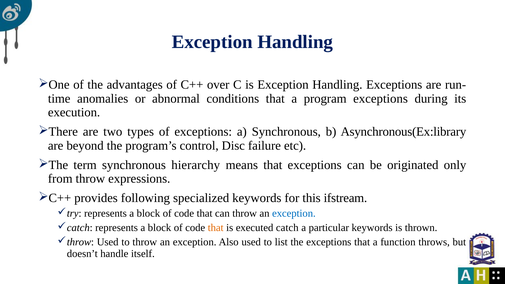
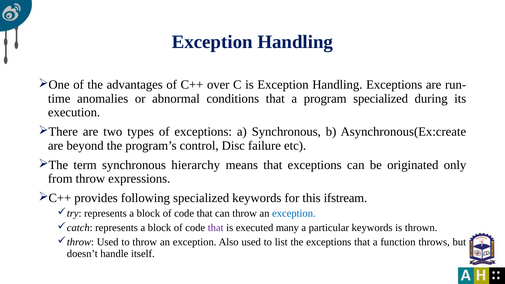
program exceptions: exceptions -> specialized (381, 99)
Asynchronous(Ex:library: Asynchronous(Ex:library -> Asynchronous(Ex:create (403, 132)
that colour: orange -> purple (216, 228)
catch: catch -> many (287, 228)
